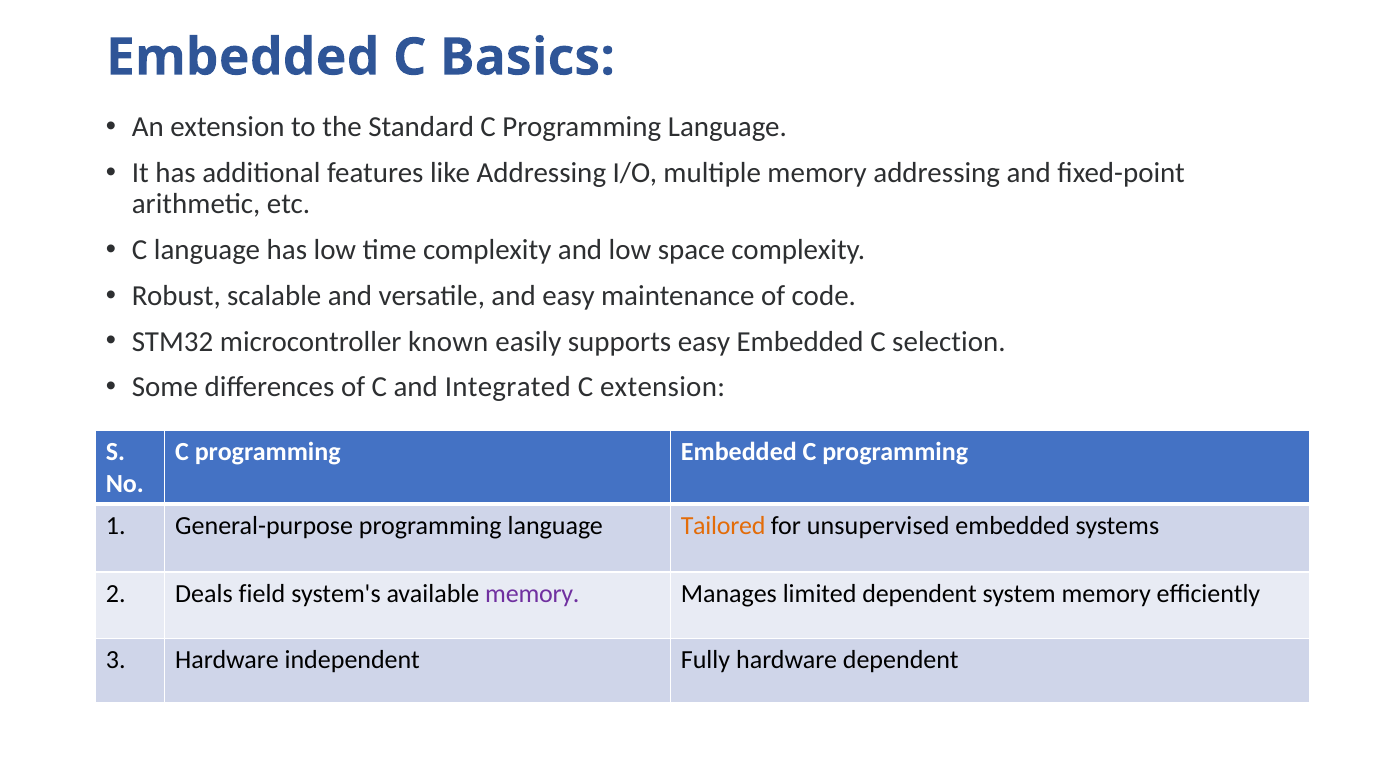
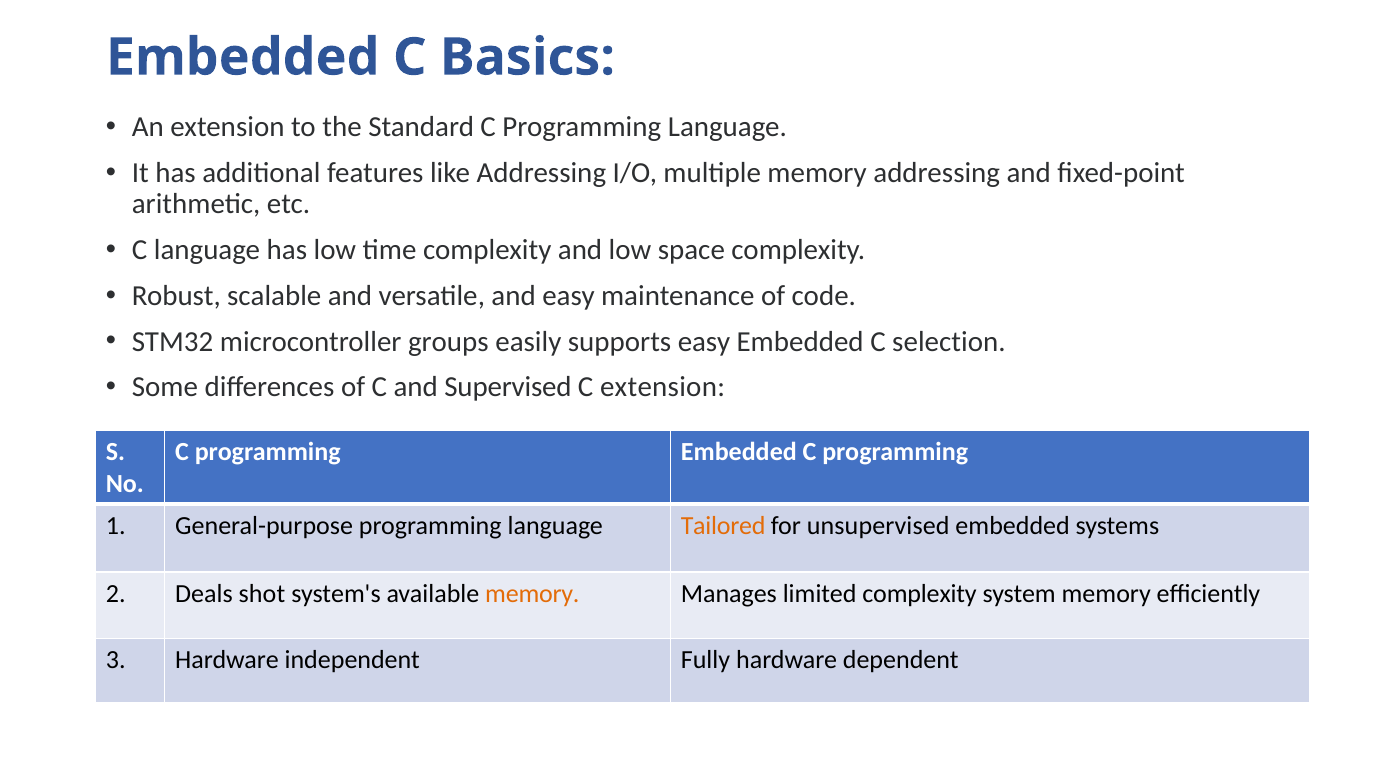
known: known -> groups (448, 341)
Integrated: Integrated -> Supervised (508, 387)
field: field -> shot (262, 593)
memory colour: purple -> orange (532, 593)
limited dependent: dependent -> complexity (920, 593)
